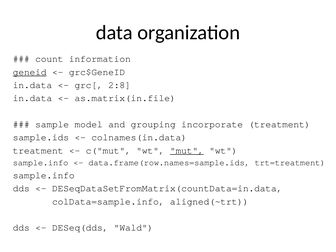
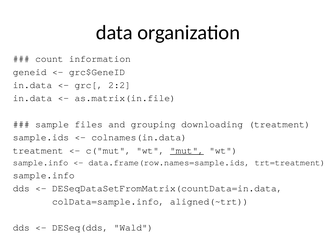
geneid underline: present -> none (30, 72)
2:8: 2:8 -> 2:2 (119, 85)
model: model -> files (89, 124)
incorporate: incorporate -> downloading (212, 124)
